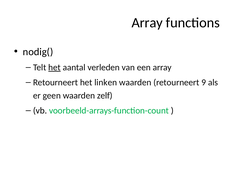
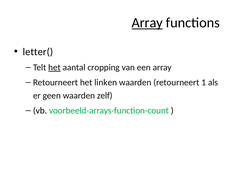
Array underline: none -> present (147, 23)
nodig(: nodig( -> letter( (38, 52)
verleden: verleden -> cropping (104, 67)
9: 9 -> 1 (204, 82)
